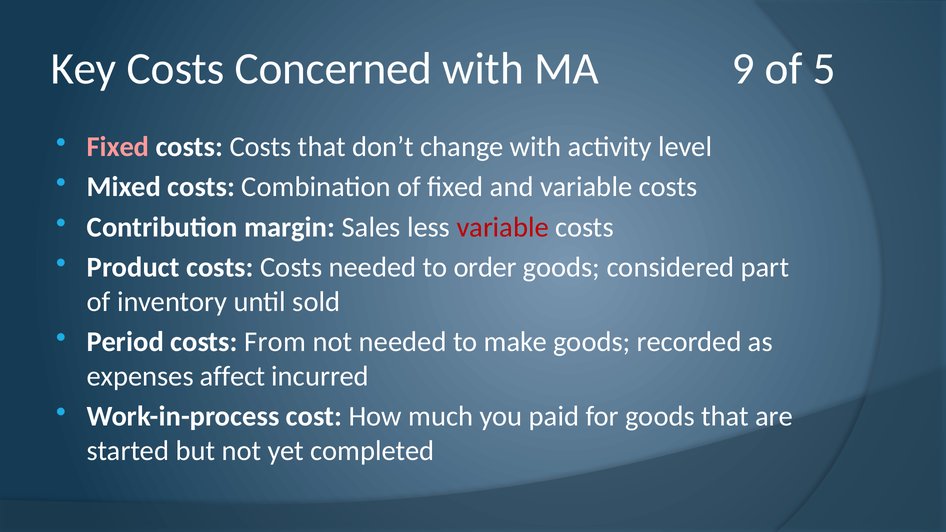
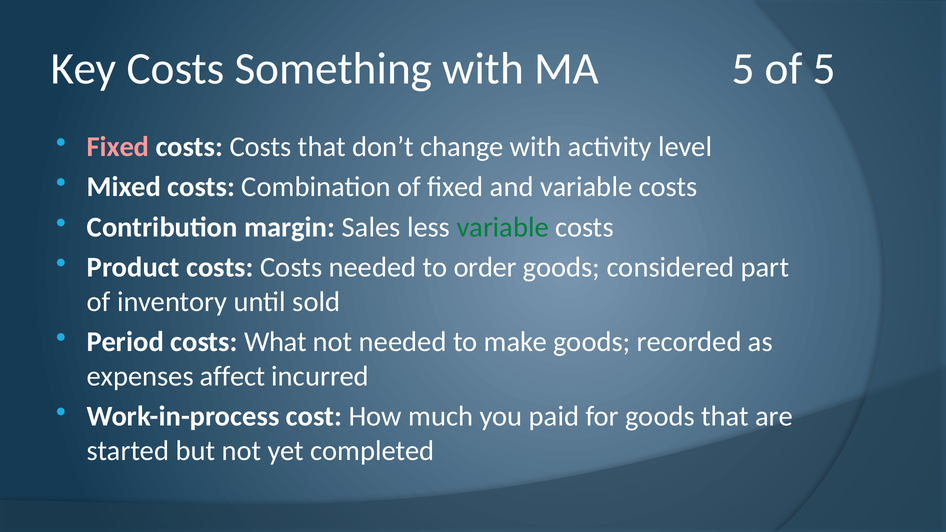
Concerned: Concerned -> Something (333, 69)
MA 9: 9 -> 5 (743, 69)
variable colour: red -> green (503, 227)
From: From -> What (276, 342)
